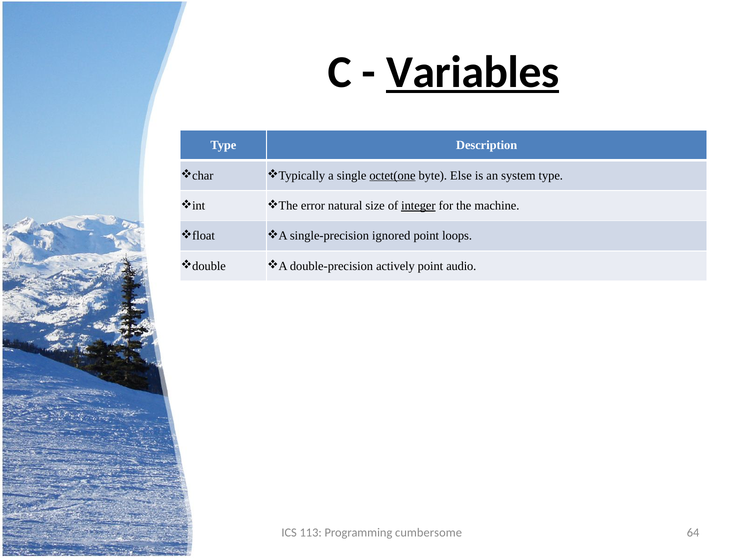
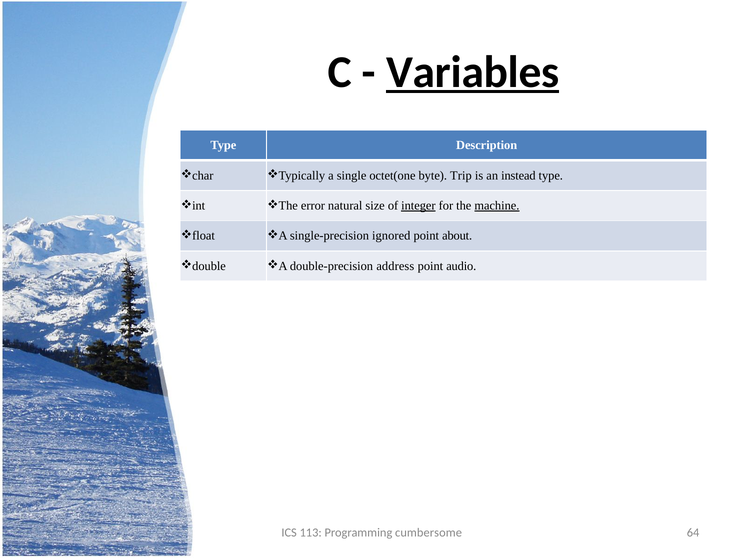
octet(one underline: present -> none (392, 176)
Else: Else -> Trip (461, 176)
system: system -> instead (518, 176)
machine underline: none -> present (497, 206)
loops: loops -> about (457, 236)
actively: actively -> address (395, 266)
